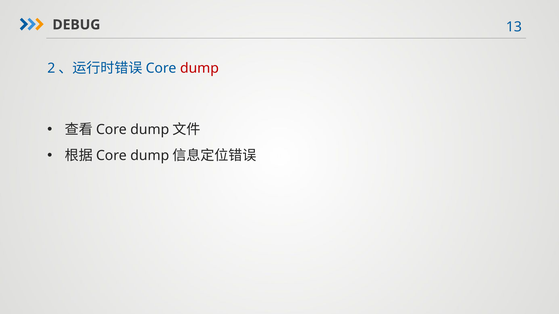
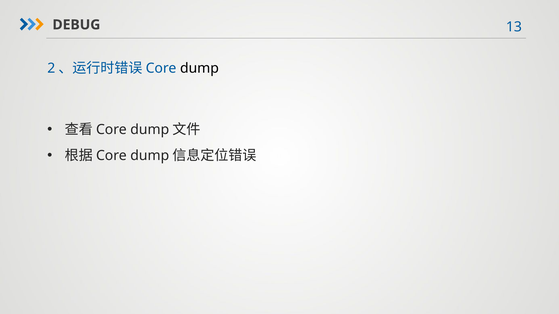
dump colour: red -> black (199, 68)
